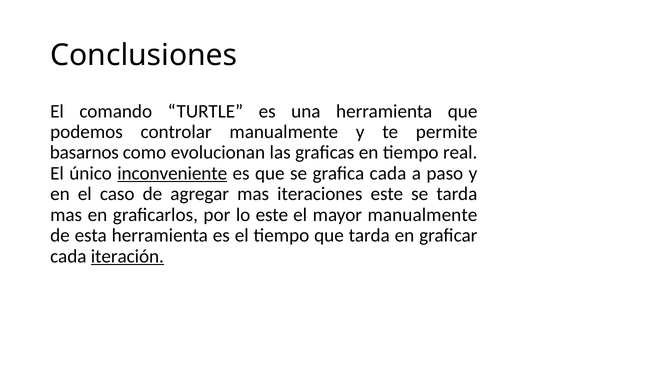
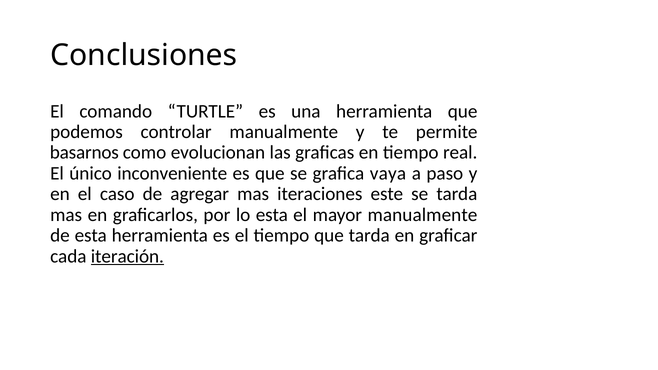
inconveniente underline: present -> none (172, 173)
grafica cada: cada -> vaya (388, 173)
lo este: este -> esta (272, 215)
